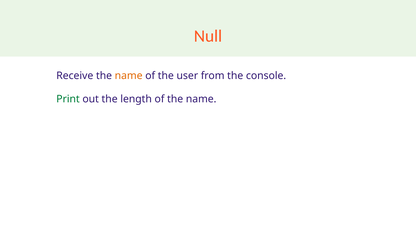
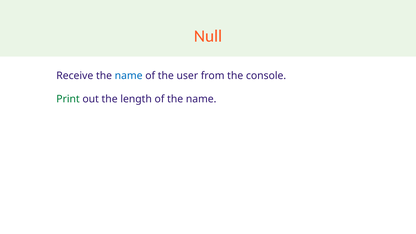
name colour: orange -> blue (129, 76)
